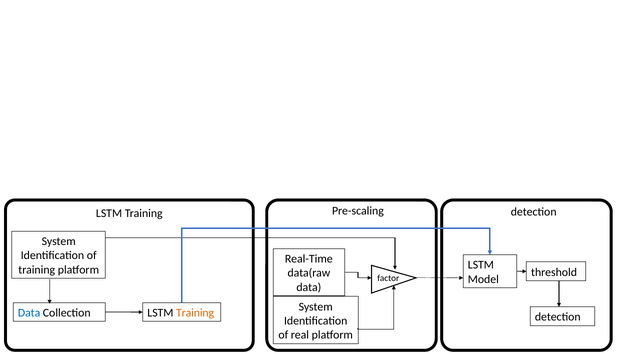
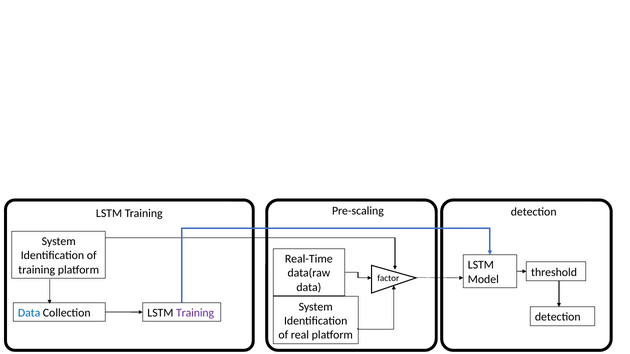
Training colour: orange -> purple (195, 313)
